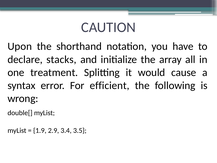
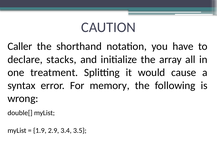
Upon: Upon -> Caller (20, 46)
efficient: efficient -> memory (110, 85)
